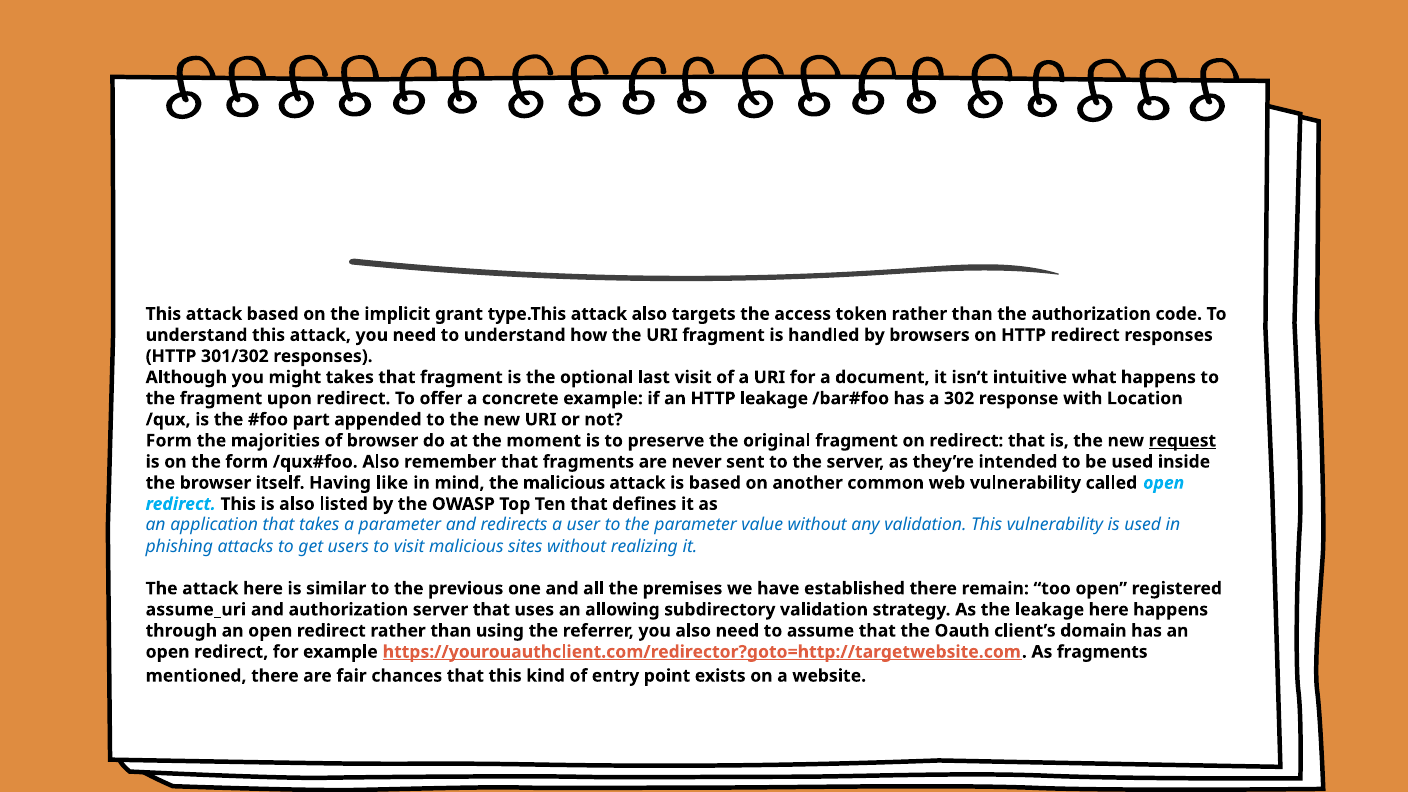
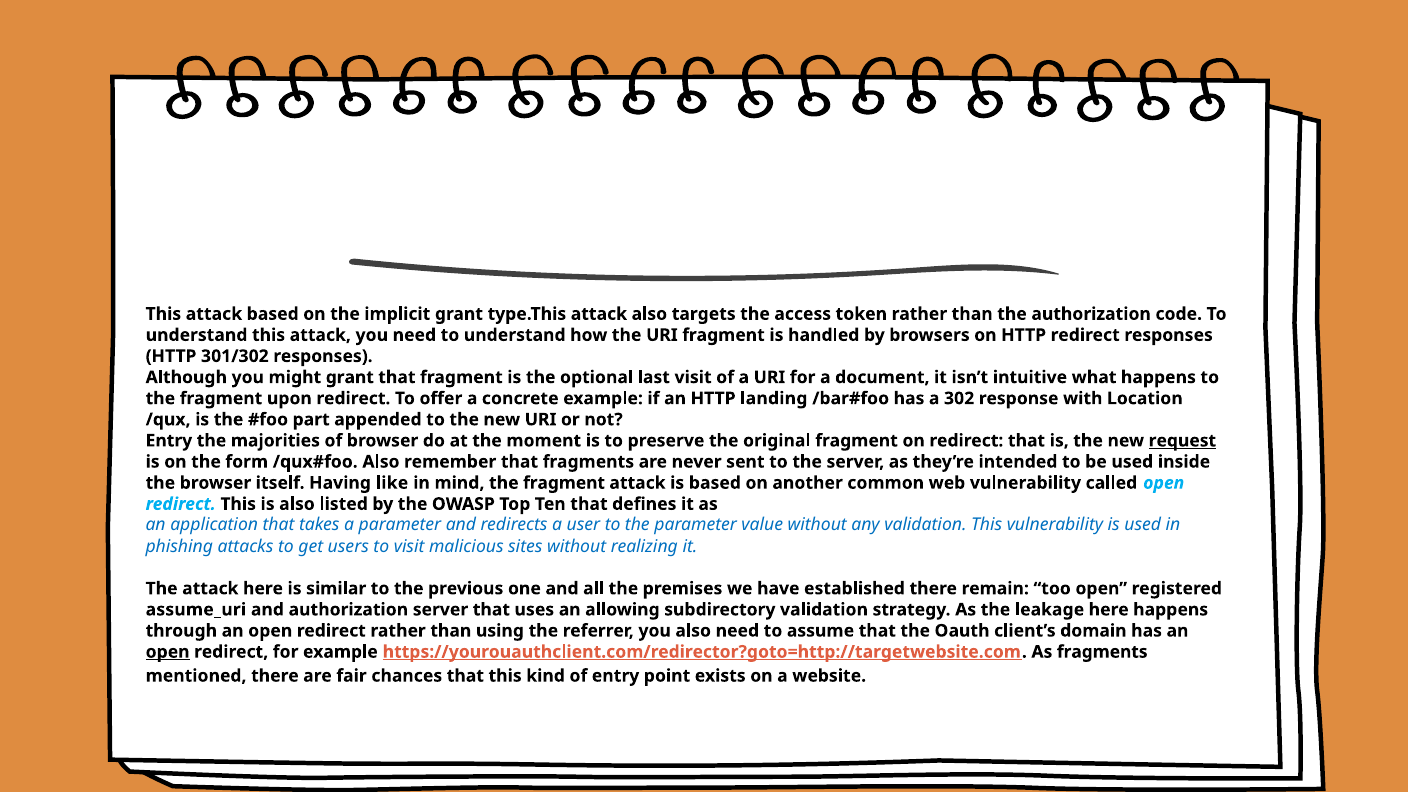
might takes: takes -> grant (350, 377)
HTTP leakage: leakage -> landing (774, 398)
Form: Form -> Entry (169, 441)
mind the malicious: malicious -> fragment (564, 483)
open underline: none -> present (168, 652)
